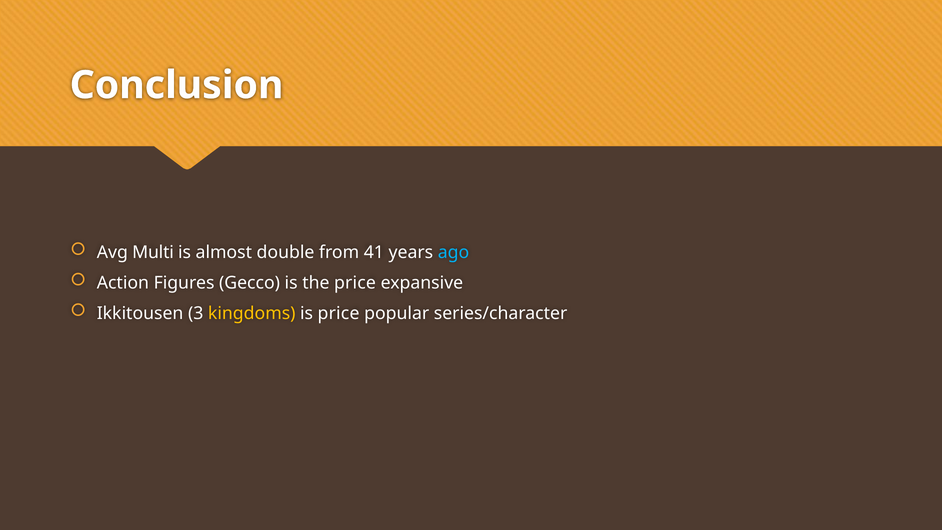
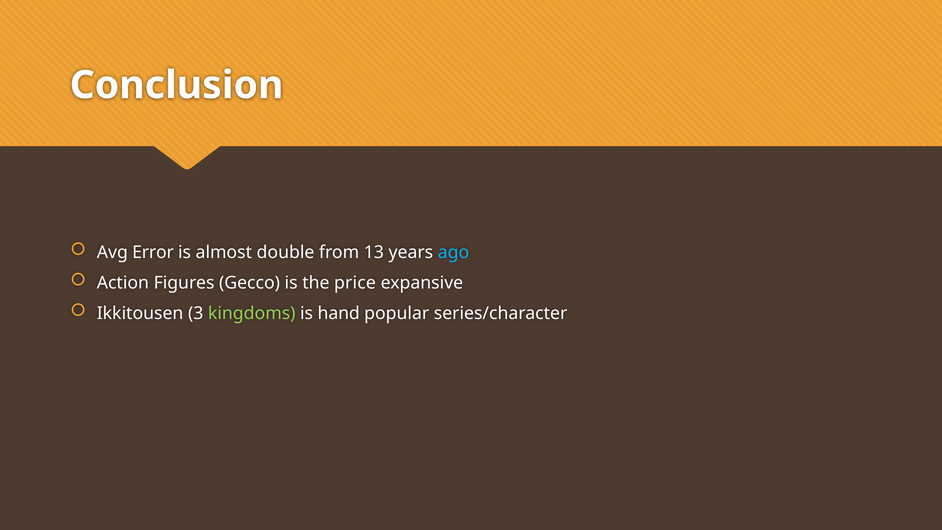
Multi: Multi -> Error (153, 252)
41: 41 -> 13 (374, 252)
kingdoms colour: yellow -> light green (252, 313)
is price: price -> hand (339, 313)
